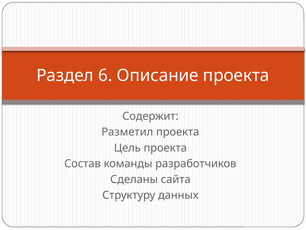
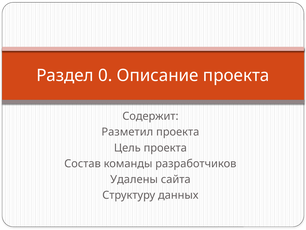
6: 6 -> 0 (105, 75)
Сделаны: Сделаны -> Удалены (134, 179)
